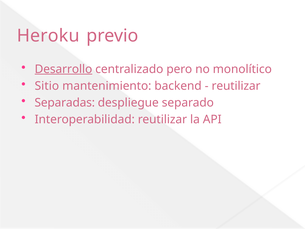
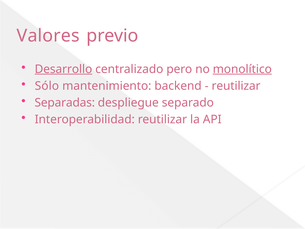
Heroku: Heroku -> Valores (48, 36)
monolítico underline: none -> present (242, 69)
Sitio: Sitio -> Sólo (47, 86)
